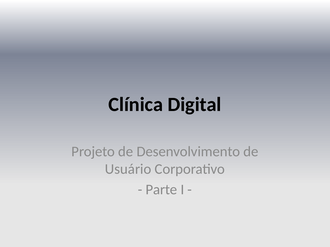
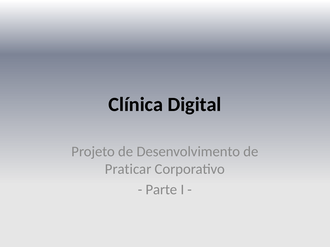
Usuário: Usuário -> Praticar (128, 169)
